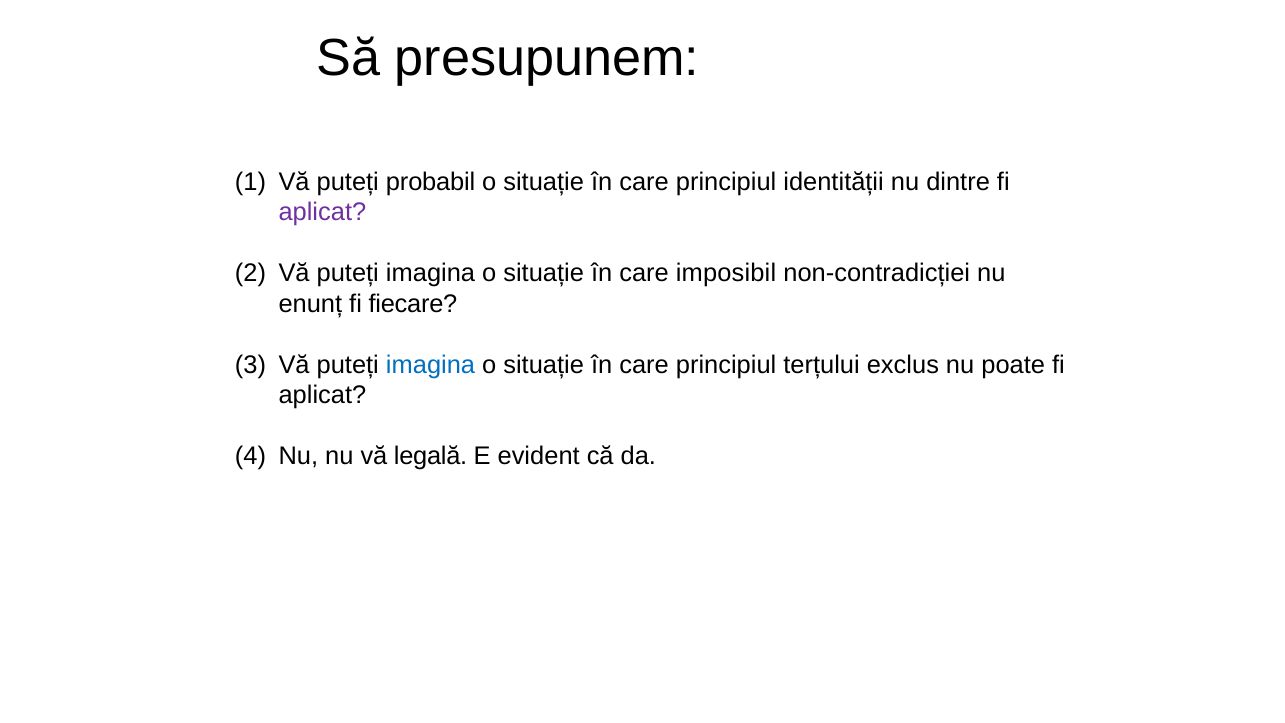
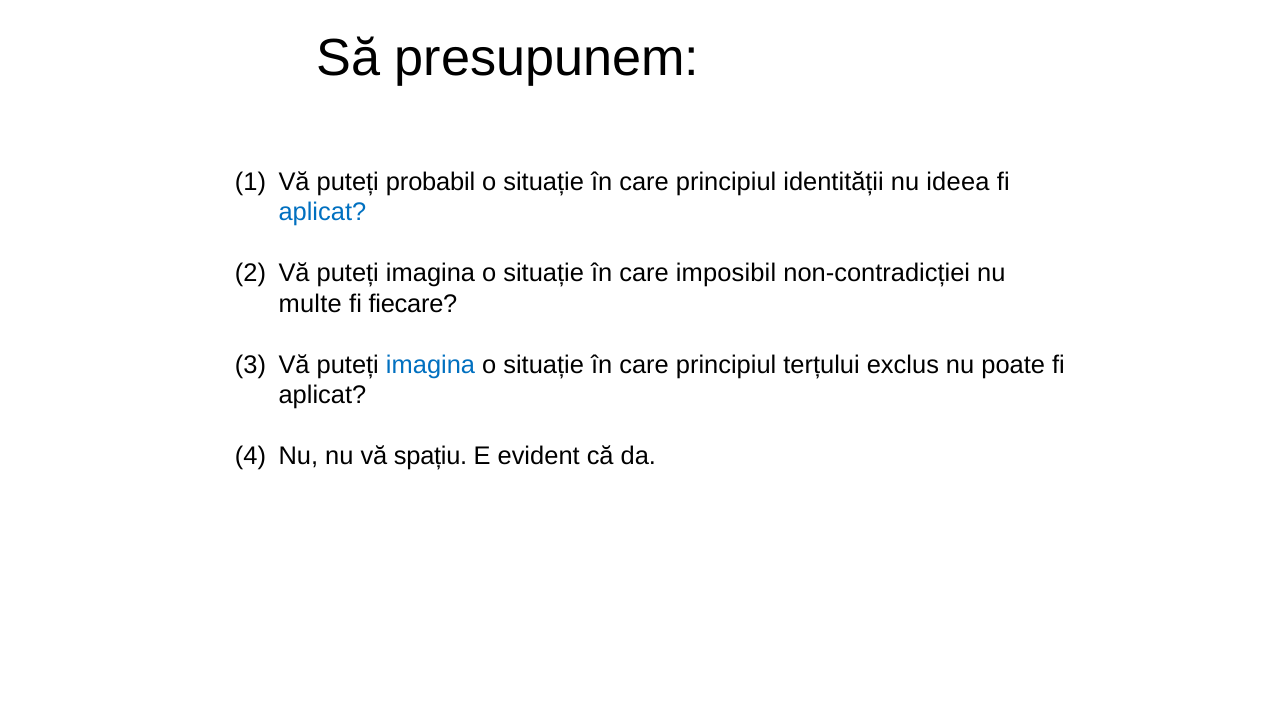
dintre: dintre -> ideea (958, 182)
aplicat colour: purple -> blue (322, 212)
enunț: enunț -> multe (310, 304)
legală: legală -> spațiu (431, 456)
